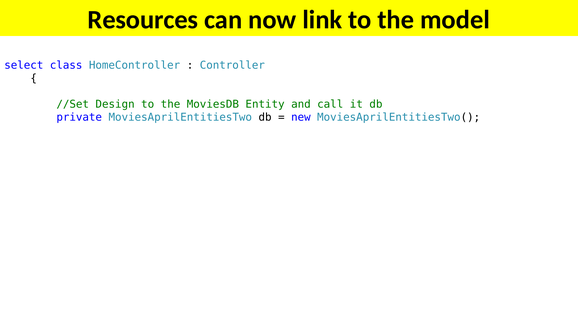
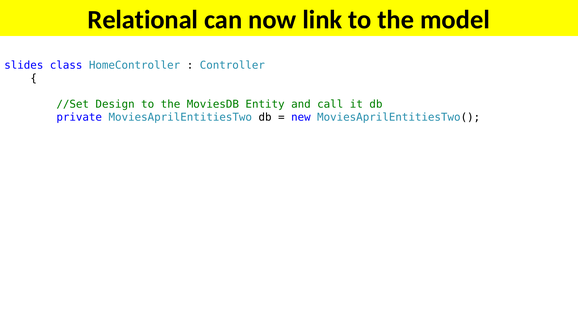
Resources: Resources -> Relational (143, 20)
select: select -> slides (24, 65)
